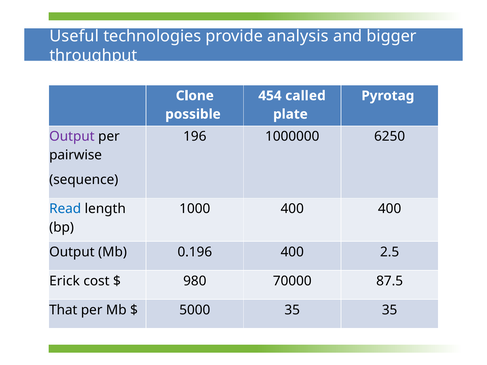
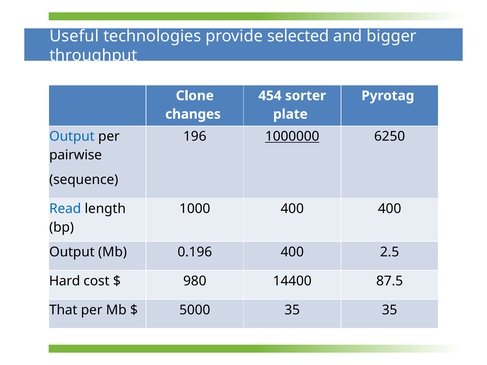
analysis: analysis -> selected (298, 36)
called: called -> sorter (306, 96)
possible: possible -> changes (193, 114)
Output colour: purple -> blue (72, 137)
1000000 underline: none -> present (292, 137)
Erick: Erick -> Hard (65, 281)
70000: 70000 -> 14400 (292, 281)
